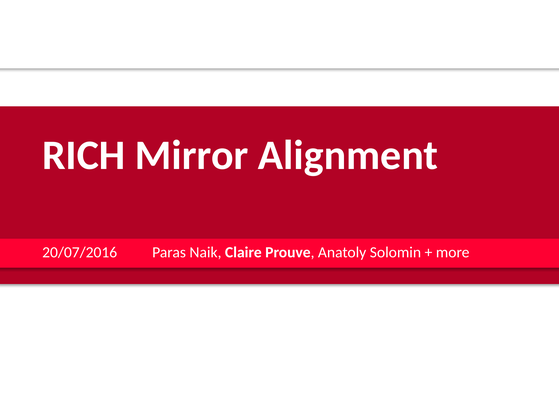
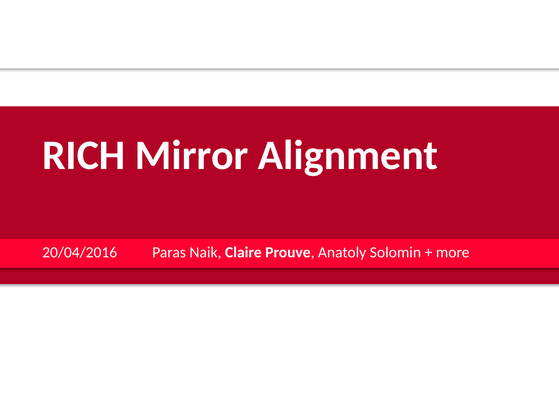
20/07/2016: 20/07/2016 -> 20/04/2016 (80, 253)
